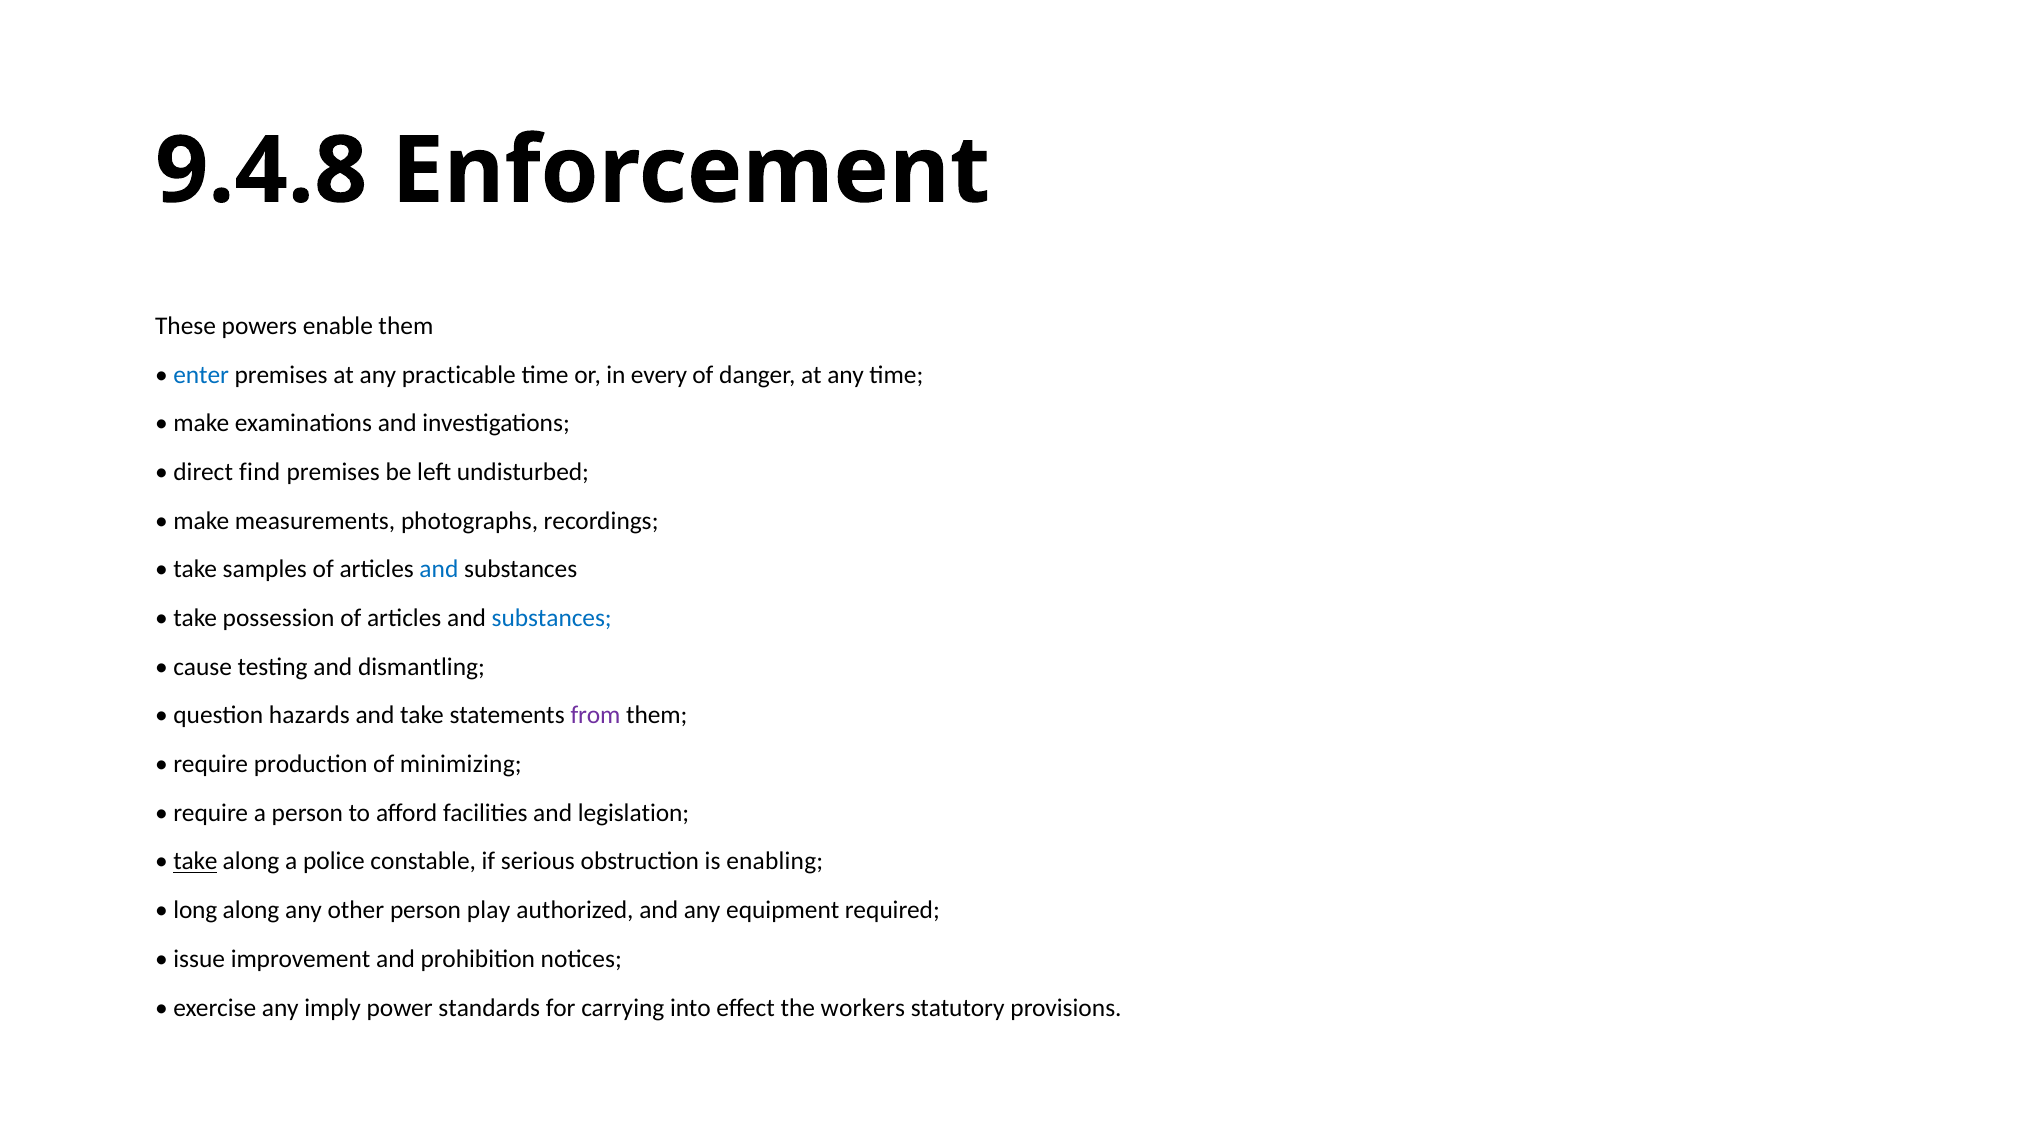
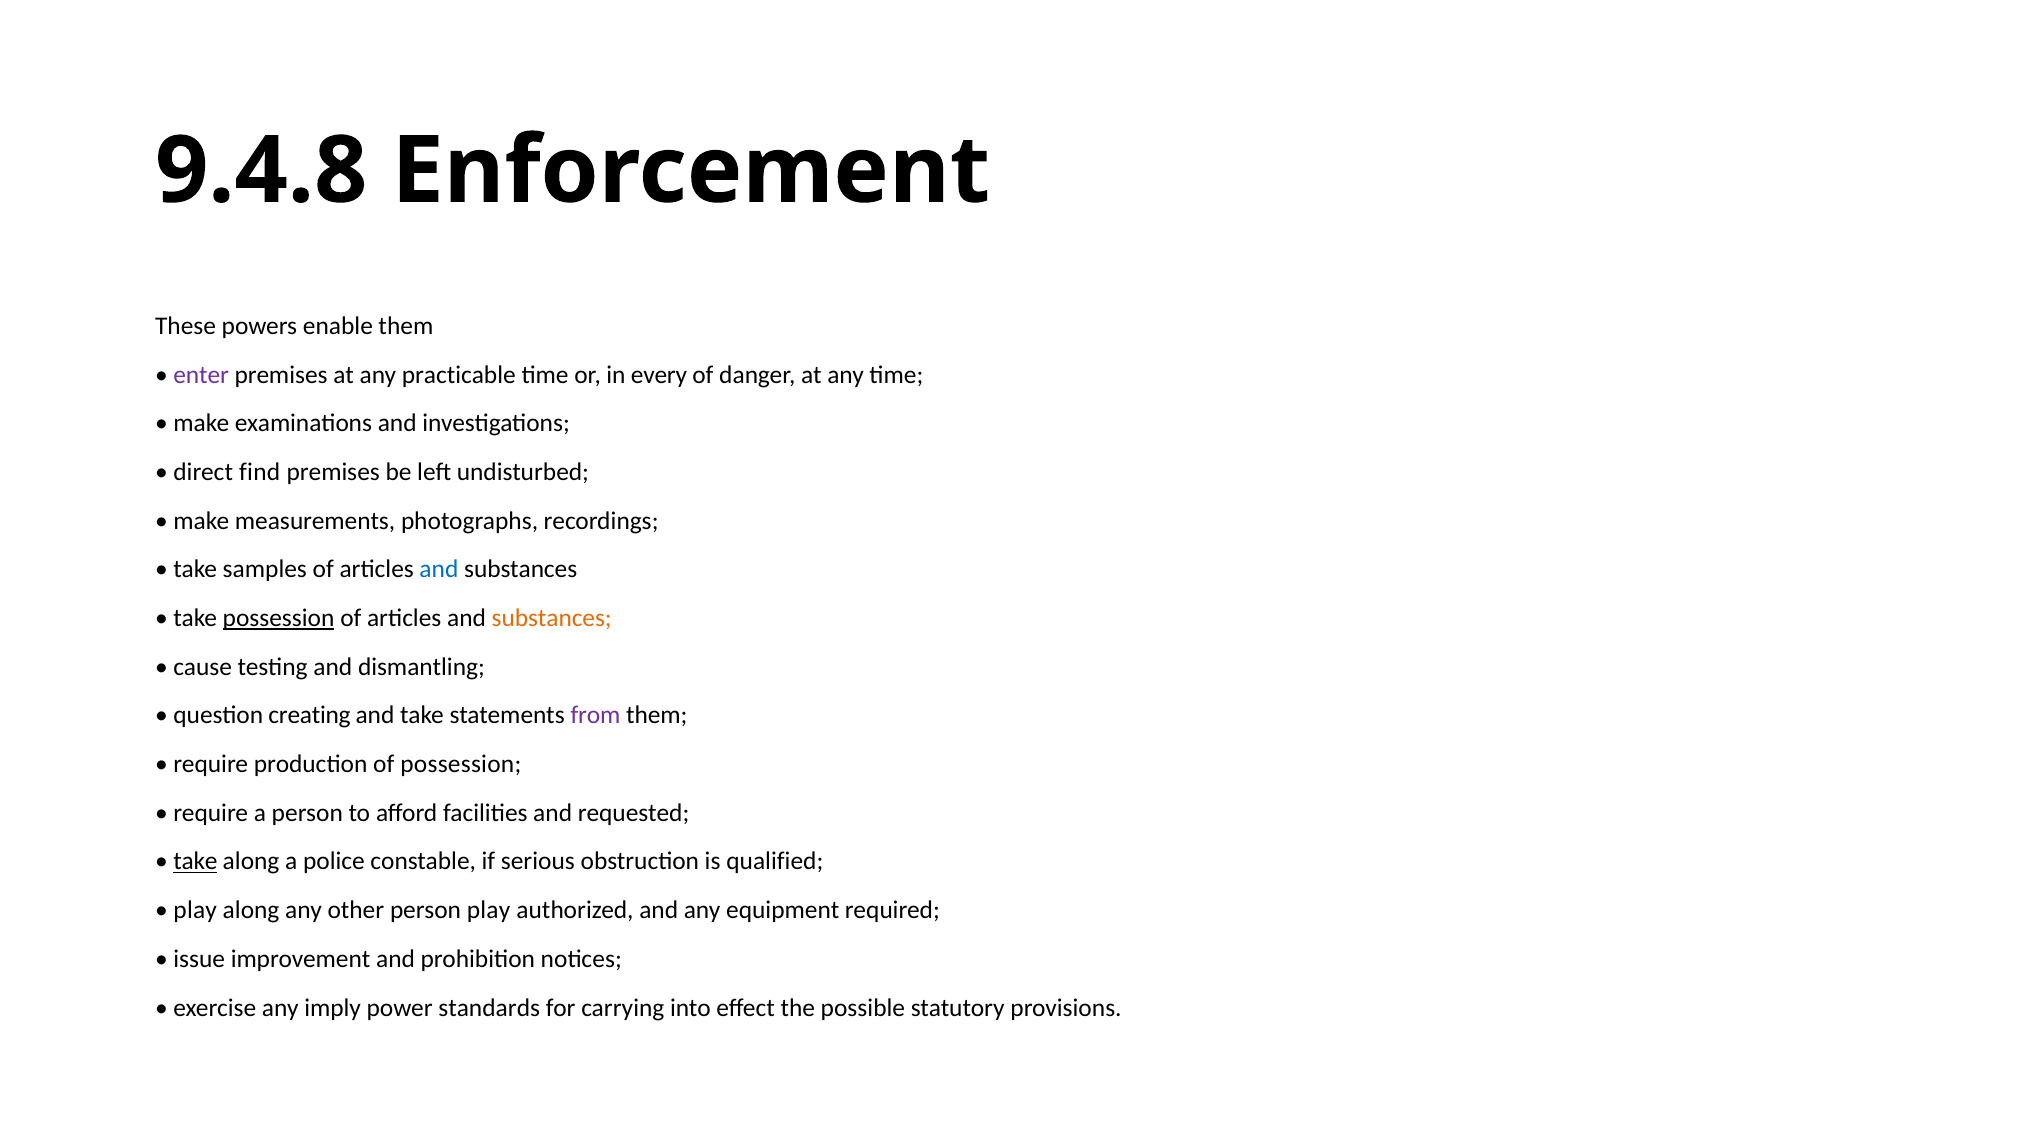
enter colour: blue -> purple (201, 375)
possession underline: none -> present (279, 618)
substances colour: blue -> orange (552, 618)
hazards: hazards -> creating (310, 715)
of minimizing: minimizing -> possession (461, 764)
legislation: legislation -> requested (634, 813)
enabling: enabling -> qualified (775, 861)
long: long -> play (195, 910)
workers: workers -> possible (863, 1007)
